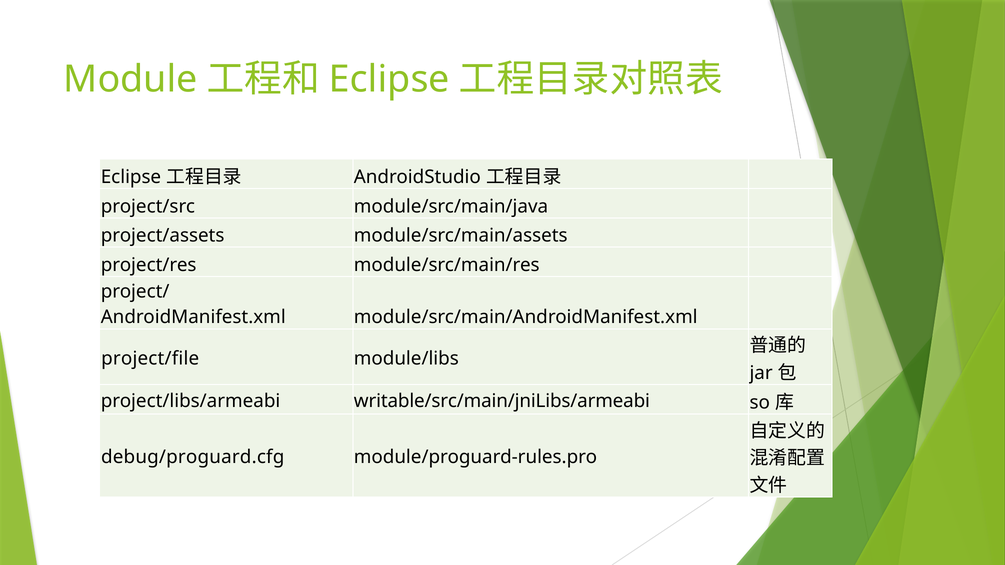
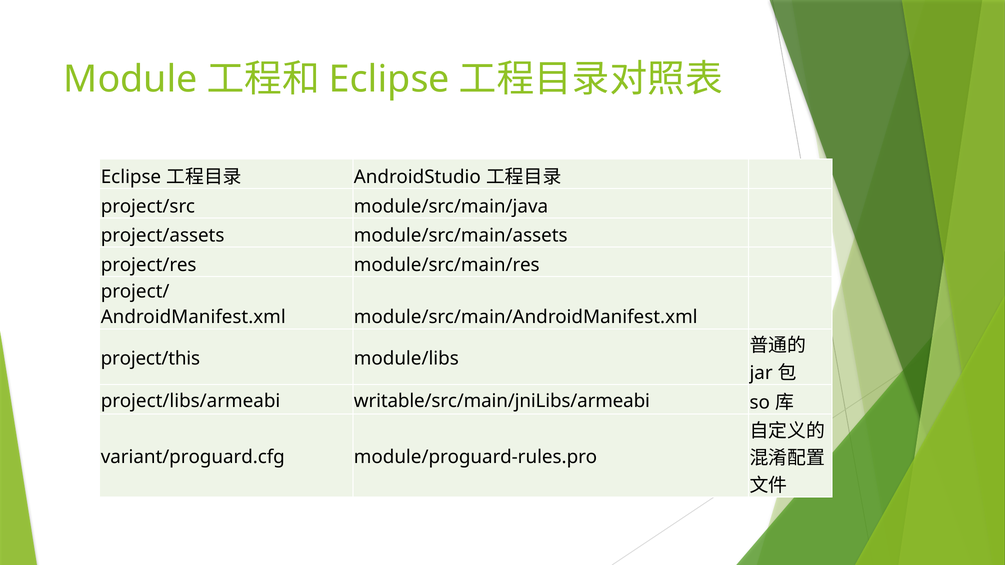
project/file: project/file -> project/this (150, 359)
debug/proguard.cfg: debug/proguard.cfg -> variant/proguard.cfg (193, 457)
